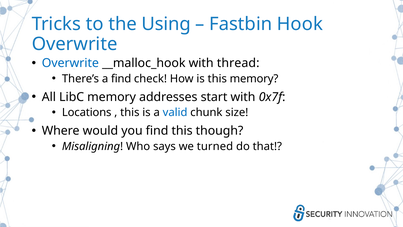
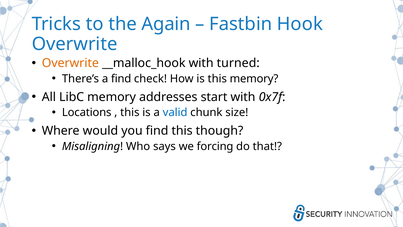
Using: Using -> Again (166, 24)
Overwrite colour: blue -> orange (70, 63)
thread: thread -> turned (238, 63)
turned: turned -> forcing (215, 146)
